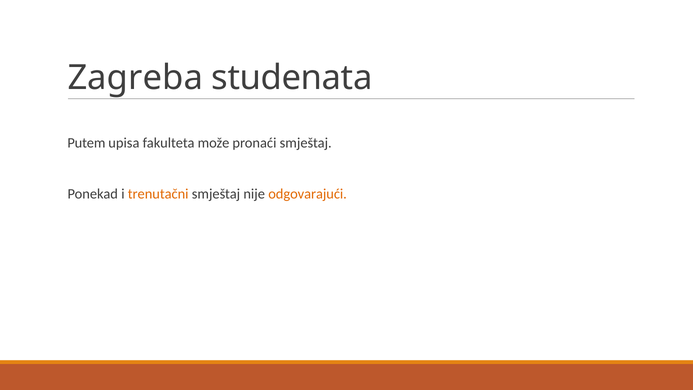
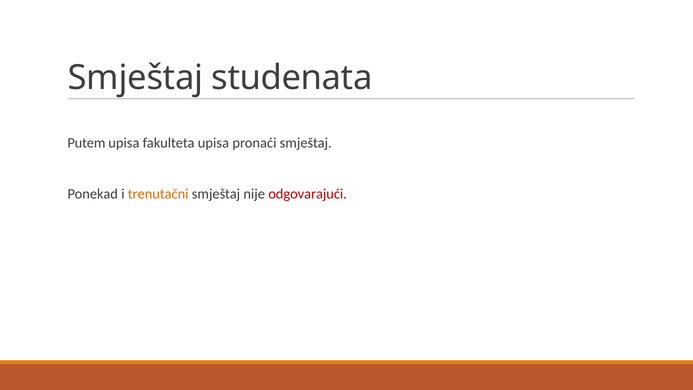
Zagreba: Zagreba -> Smještaj (135, 78)
fakulteta može: može -> upisa (213, 143)
odgovarajući colour: orange -> red (308, 194)
